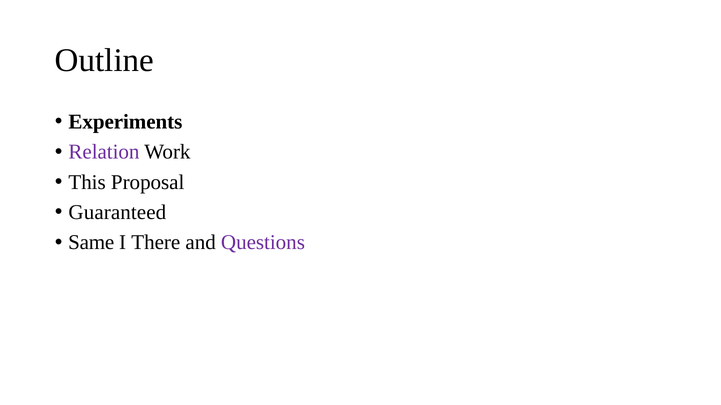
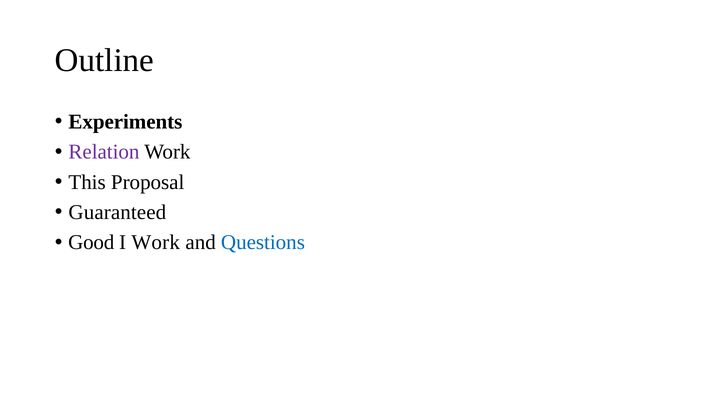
Same: Same -> Good (91, 243)
I There: There -> Work (156, 243)
Questions colour: purple -> blue (263, 243)
